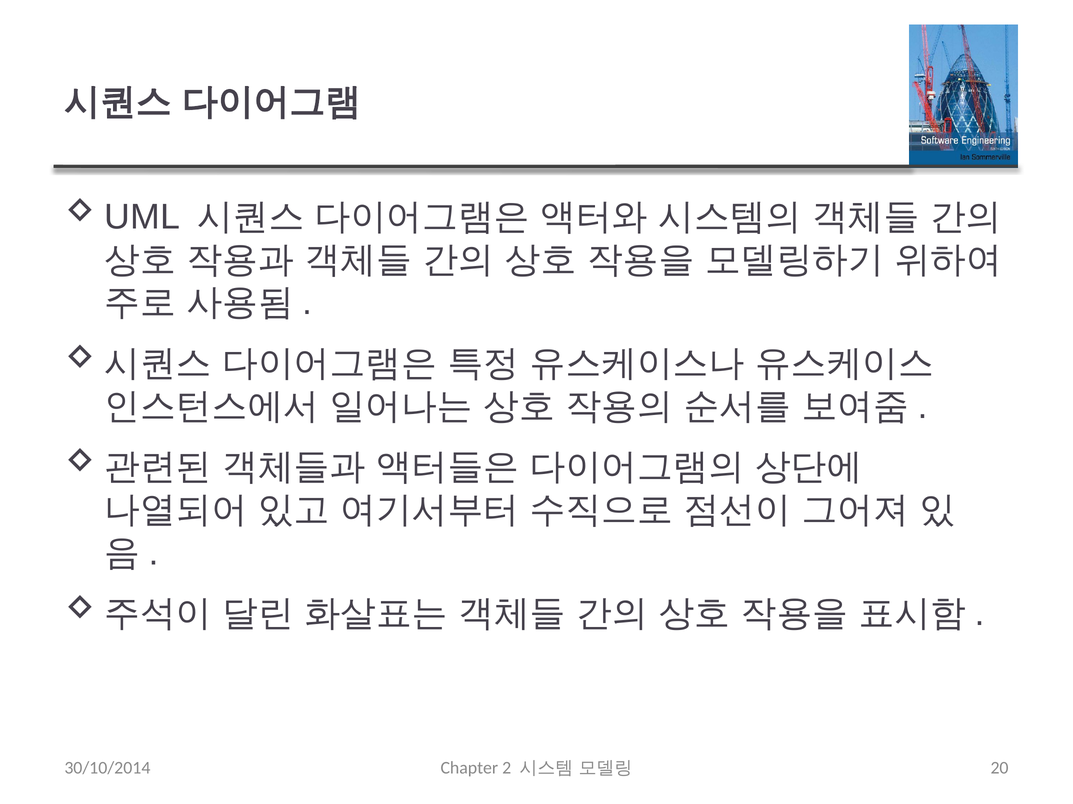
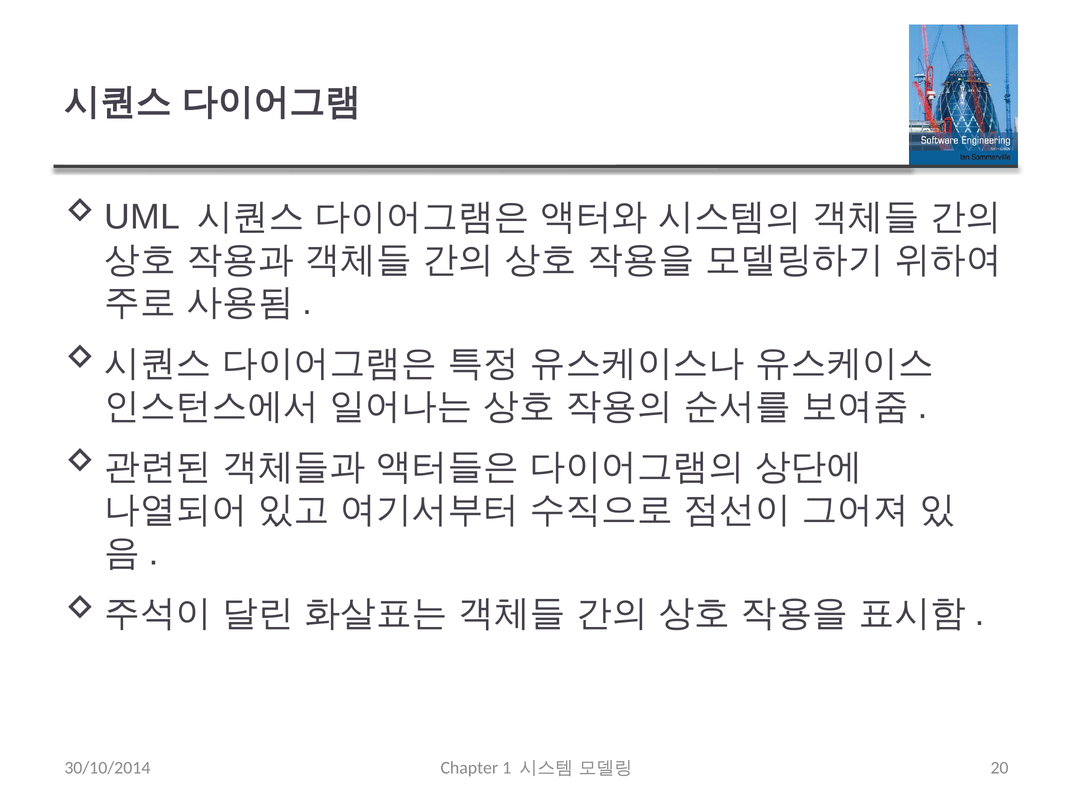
2: 2 -> 1 (507, 769)
